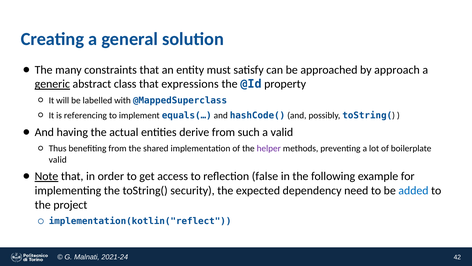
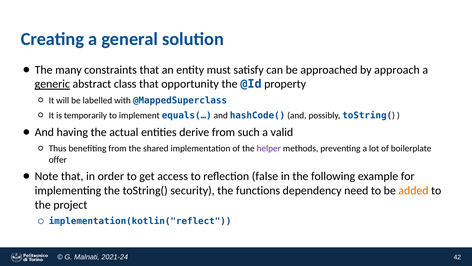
expressions: expressions -> opportunity (190, 84)
referencing: referencing -> temporarily (85, 115)
valid: valid -> offer (58, 159)
Note underline: present -> none (47, 176)
expected: expected -> functions (258, 190)
added colour: blue -> orange (413, 190)
